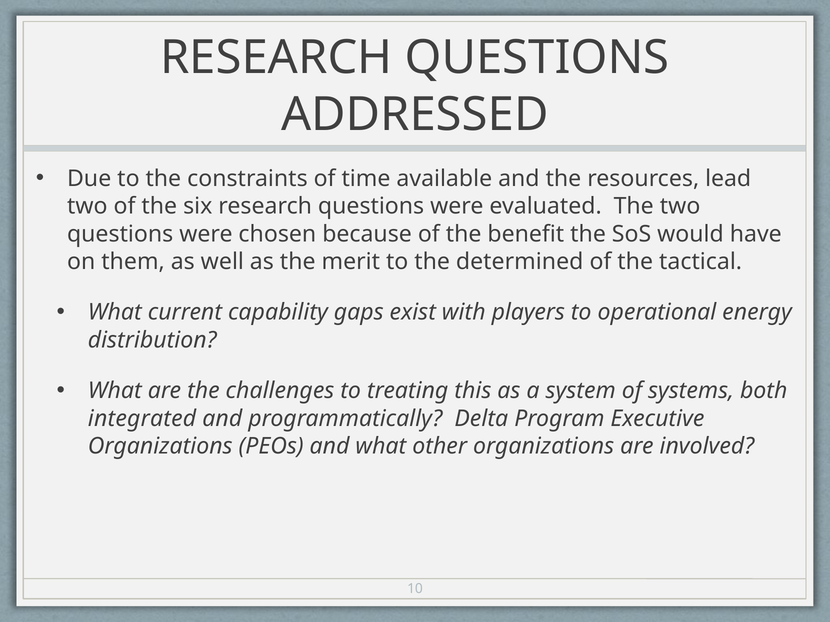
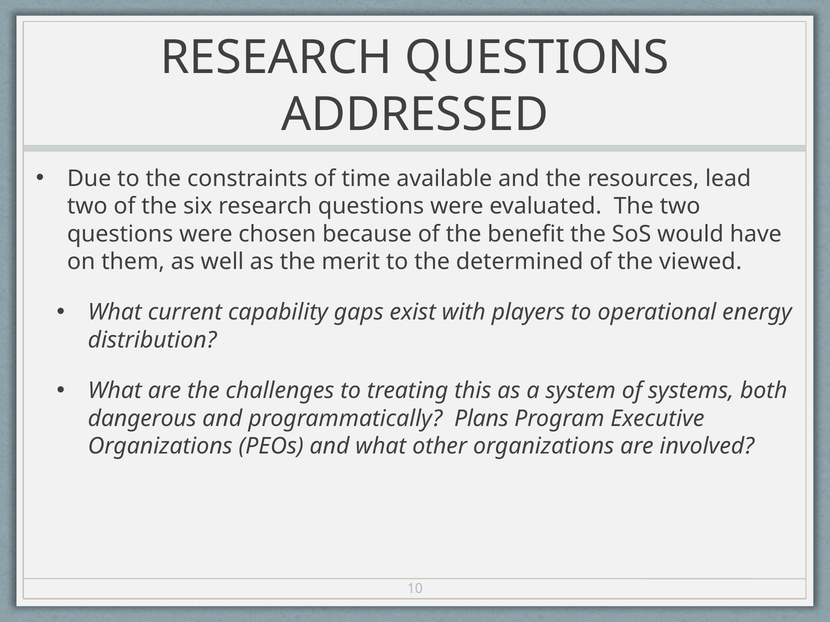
tactical: tactical -> viewed (701, 262)
integrated: integrated -> dangerous (142, 419)
Delta: Delta -> Plans (481, 419)
